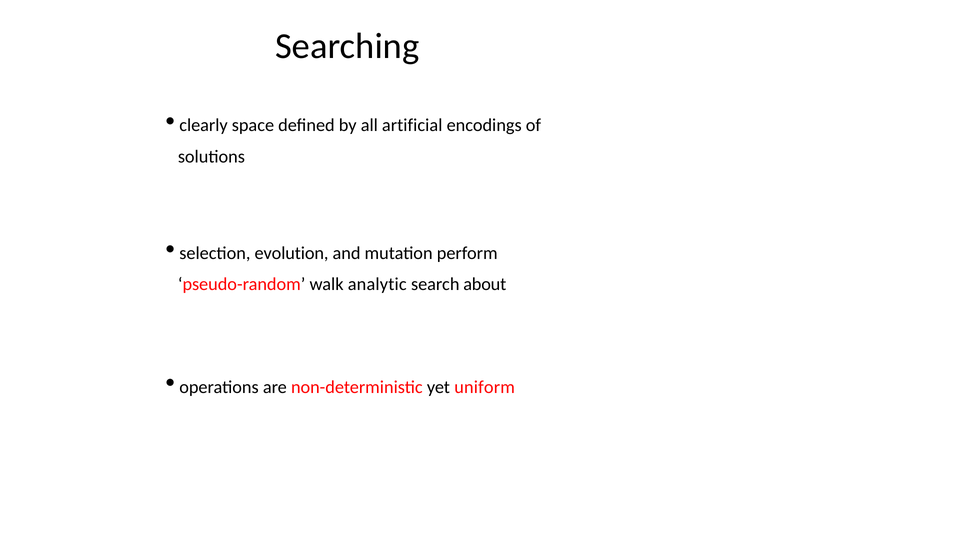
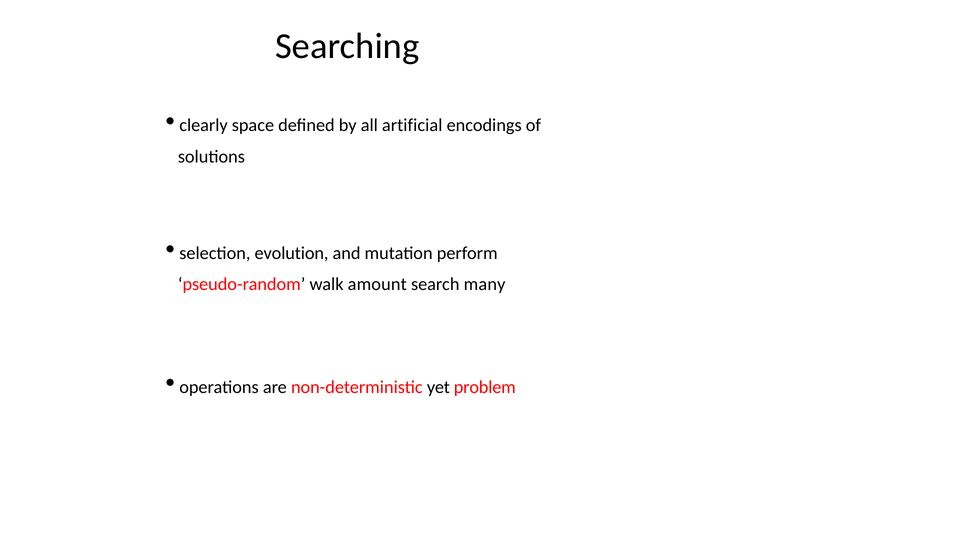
analytic: analytic -> amount (377, 285)
about: about -> many (485, 285)
uniform: uniform -> problem (485, 388)
